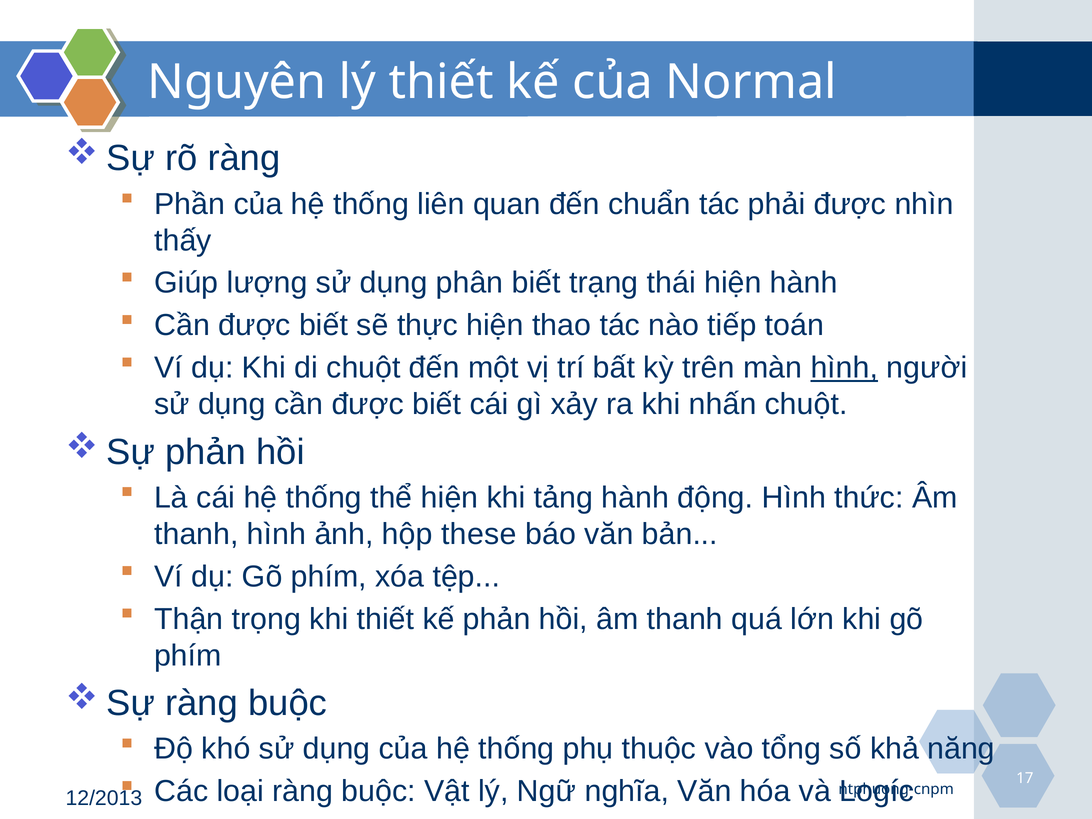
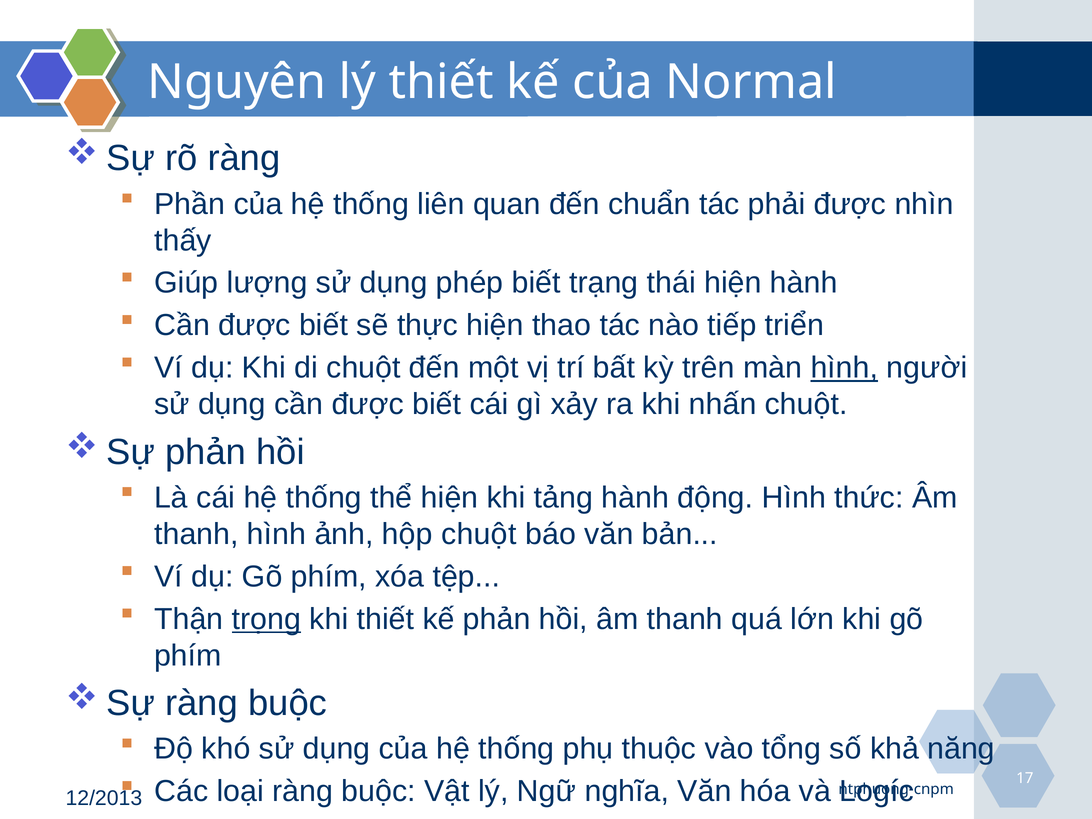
phân: phân -> phép (470, 283)
toán: toán -> triển (794, 325)
hộp these: these -> chuột (479, 534)
trọng underline: none -> present (266, 619)
